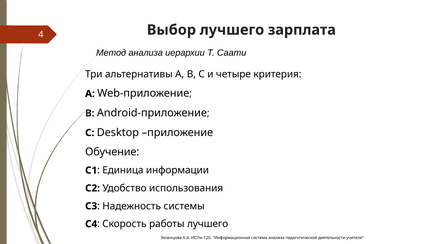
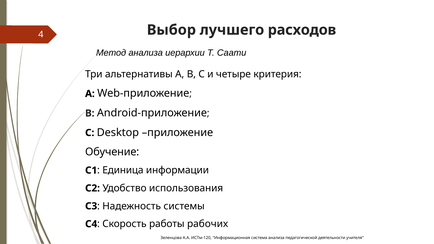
зарплата: зарплата -> расходов (302, 30)
работы лучшего: лучшего -> рабочих (208, 224)
